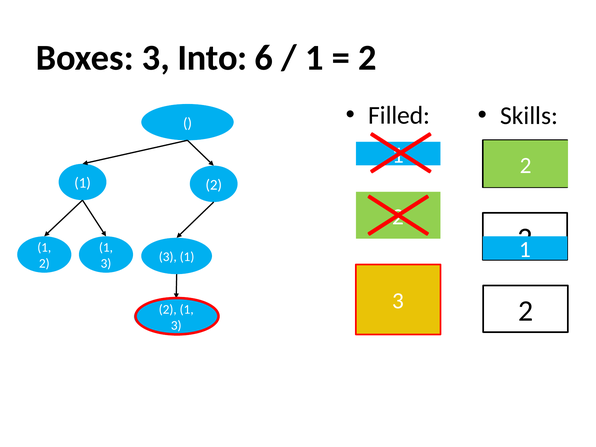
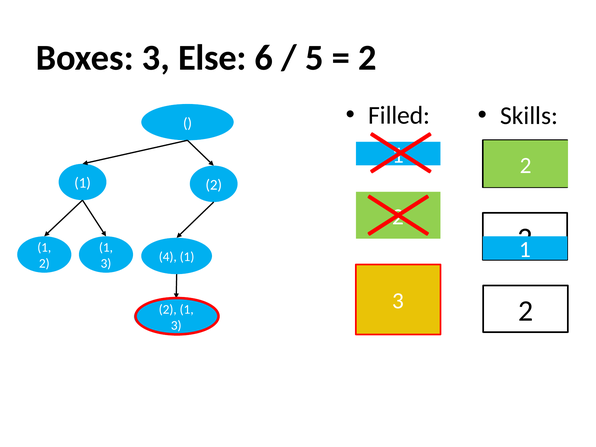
Into: Into -> Else (212, 58)
1: 1 -> 5 (314, 58)
3: 3 -> 4 (168, 257)
